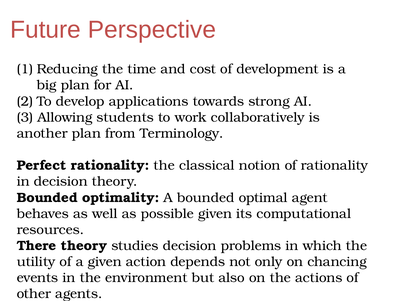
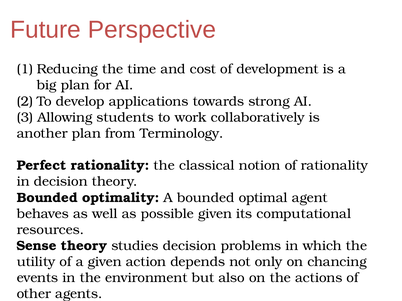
There: There -> Sense (37, 246)
